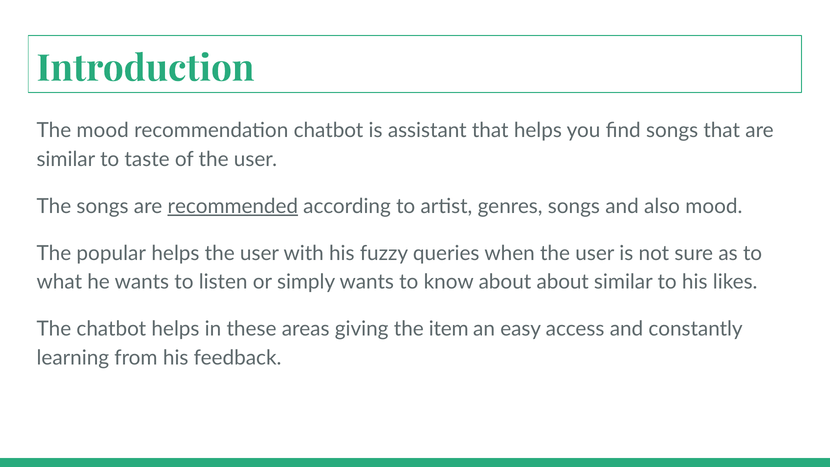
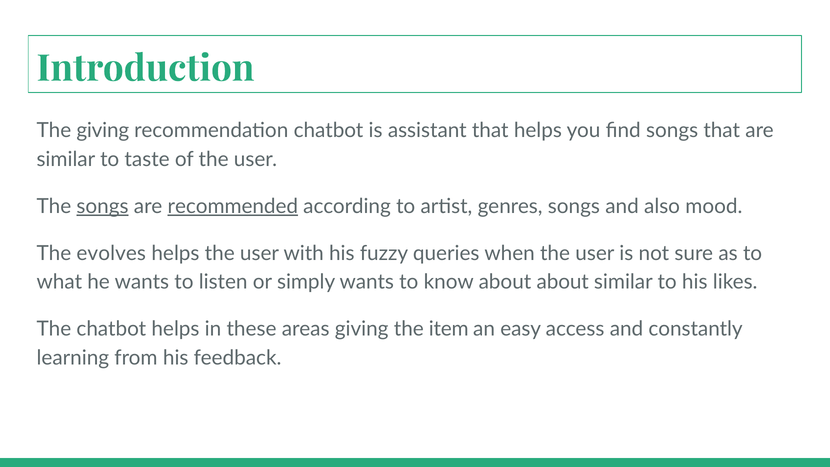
The mood: mood -> giving (103, 131)
songs underline: none -> present (103, 206)
popular: popular -> evolves (111, 253)
